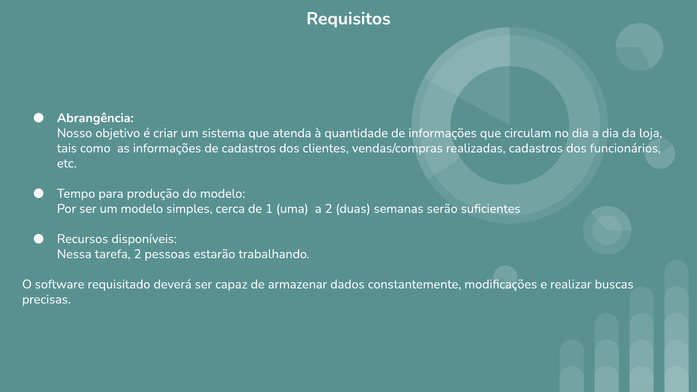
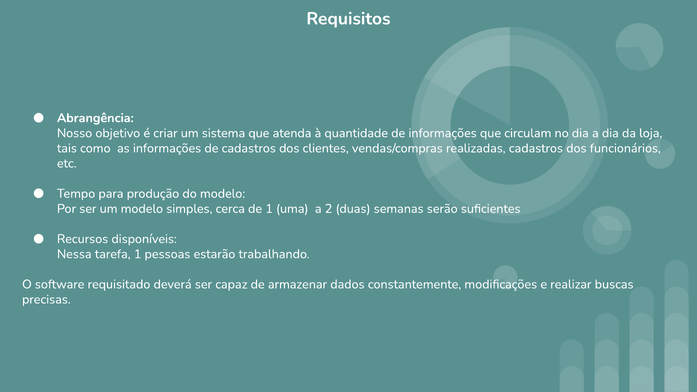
tarefa 2: 2 -> 1 (138, 254)
